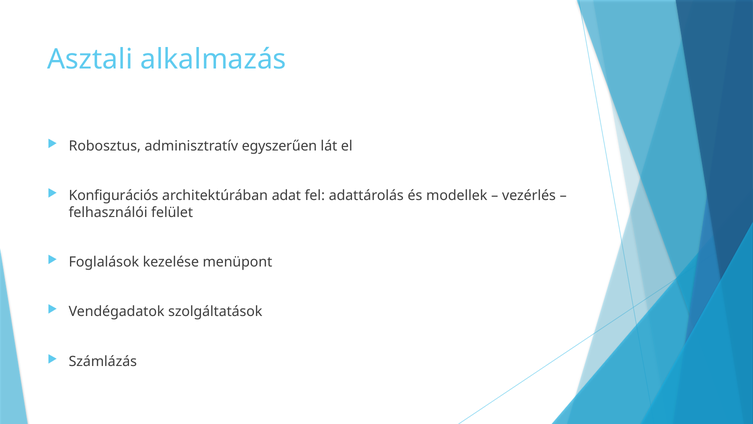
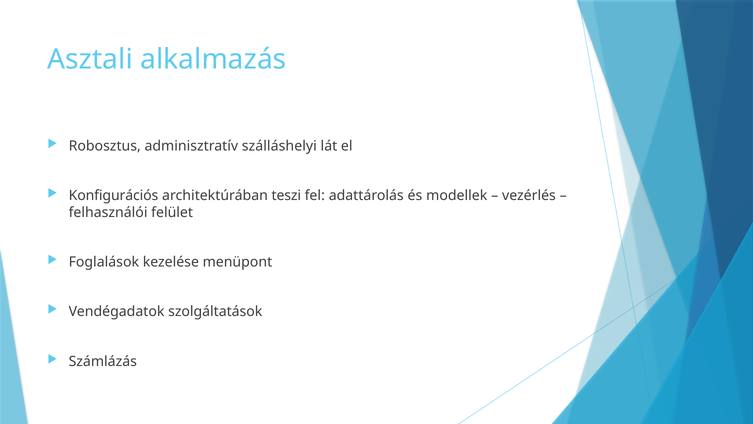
egyszerűen: egyszerűen -> szálláshelyi (279, 146)
adat: adat -> teszi (286, 195)
